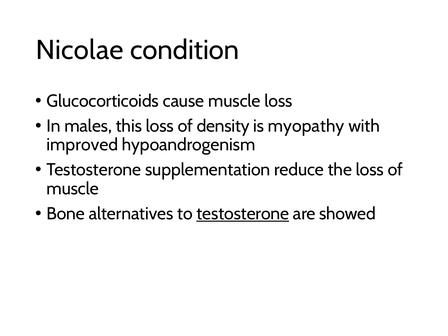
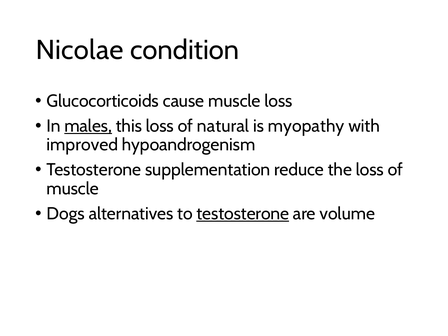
males underline: none -> present (88, 126)
density: density -> natural (223, 126)
Bone: Bone -> Dogs (66, 214)
showed: showed -> volume (347, 214)
